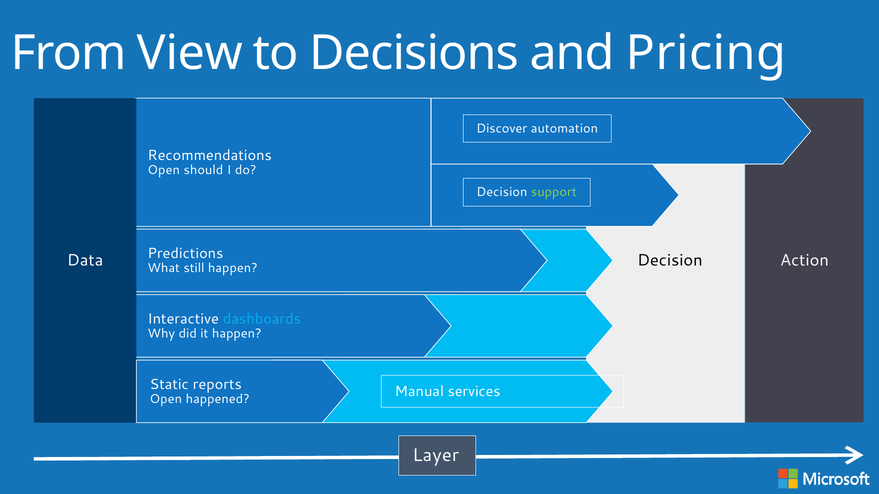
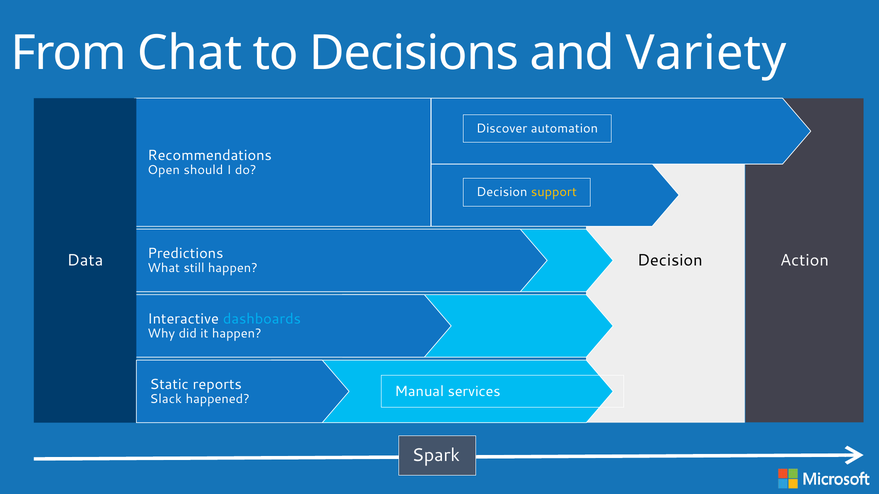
View: View -> Chat (190, 53)
Pricing: Pricing -> Variety (706, 53)
support colour: light green -> yellow (554, 192)
Open: Open -> Slack (166, 400)
Layer: Layer -> Spark (436, 456)
